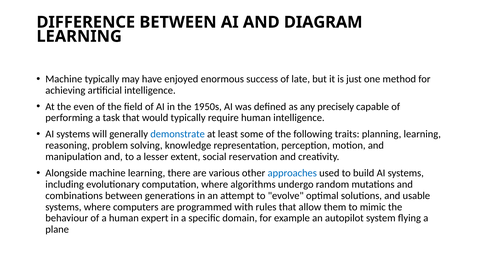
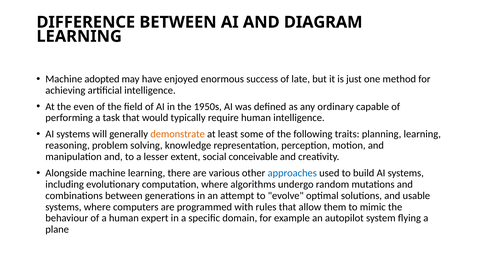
Machine typically: typically -> adopted (102, 79)
precisely: precisely -> ordinary (336, 107)
demonstrate colour: blue -> orange (178, 134)
reservation: reservation -> conceivable (253, 157)
